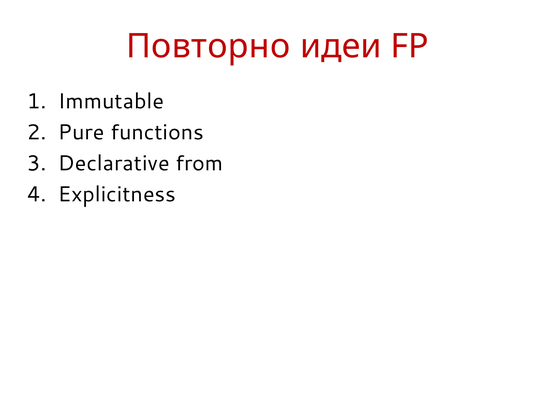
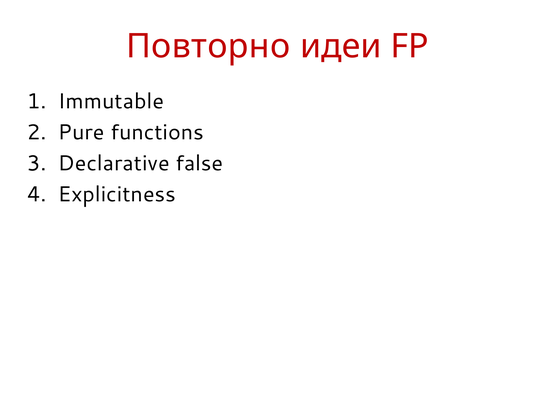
from: from -> false (199, 163)
